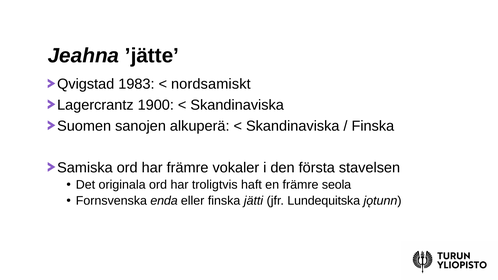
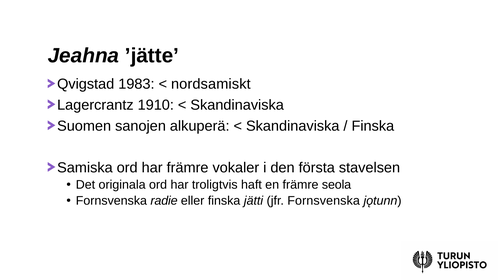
1900: 1900 -> 1910 (156, 105)
enda: enda -> radie (164, 201)
jfr Lundequitska: Lundequitska -> Fornsvenska (324, 201)
